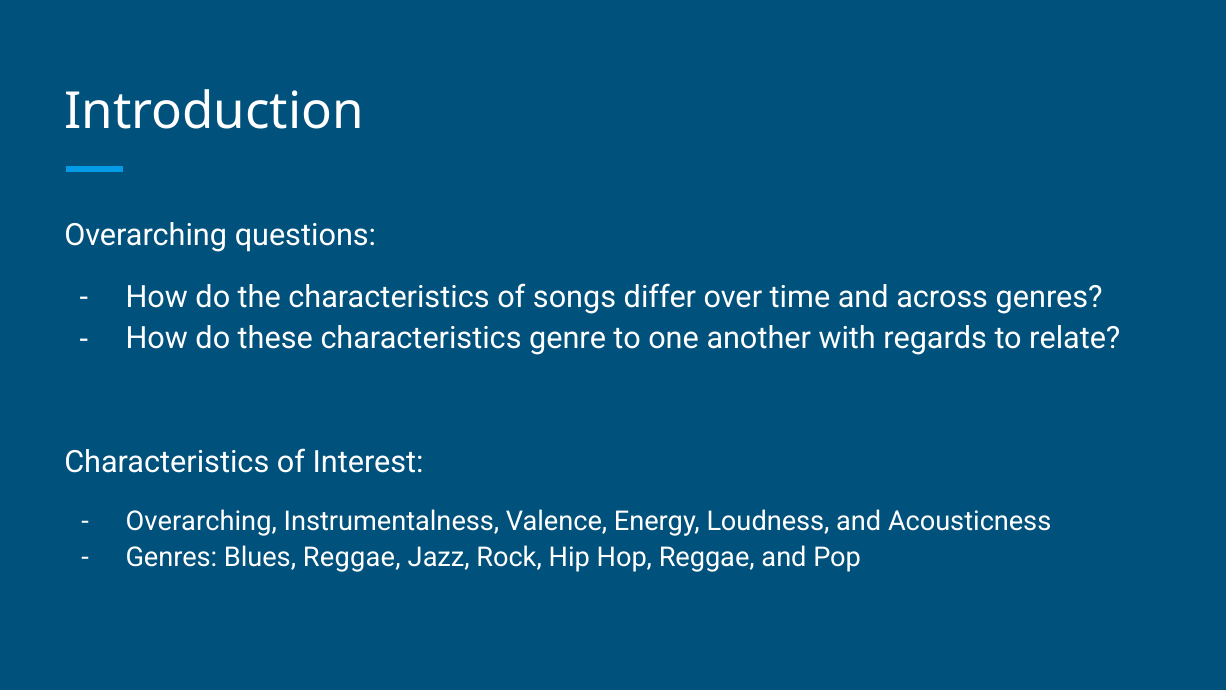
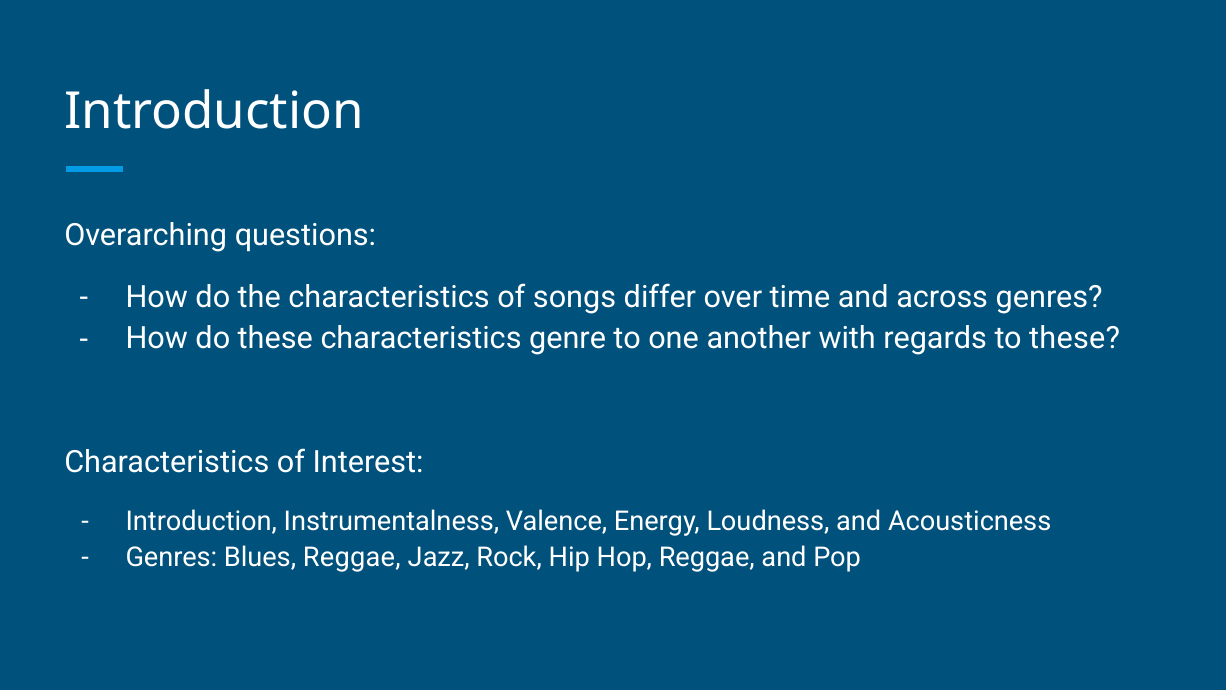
to relate: relate -> these (1075, 339)
Overarching: Overarching -> Introduction (201, 521)
